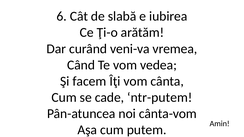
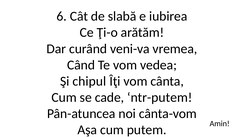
facem: facem -> chipul (89, 81)
